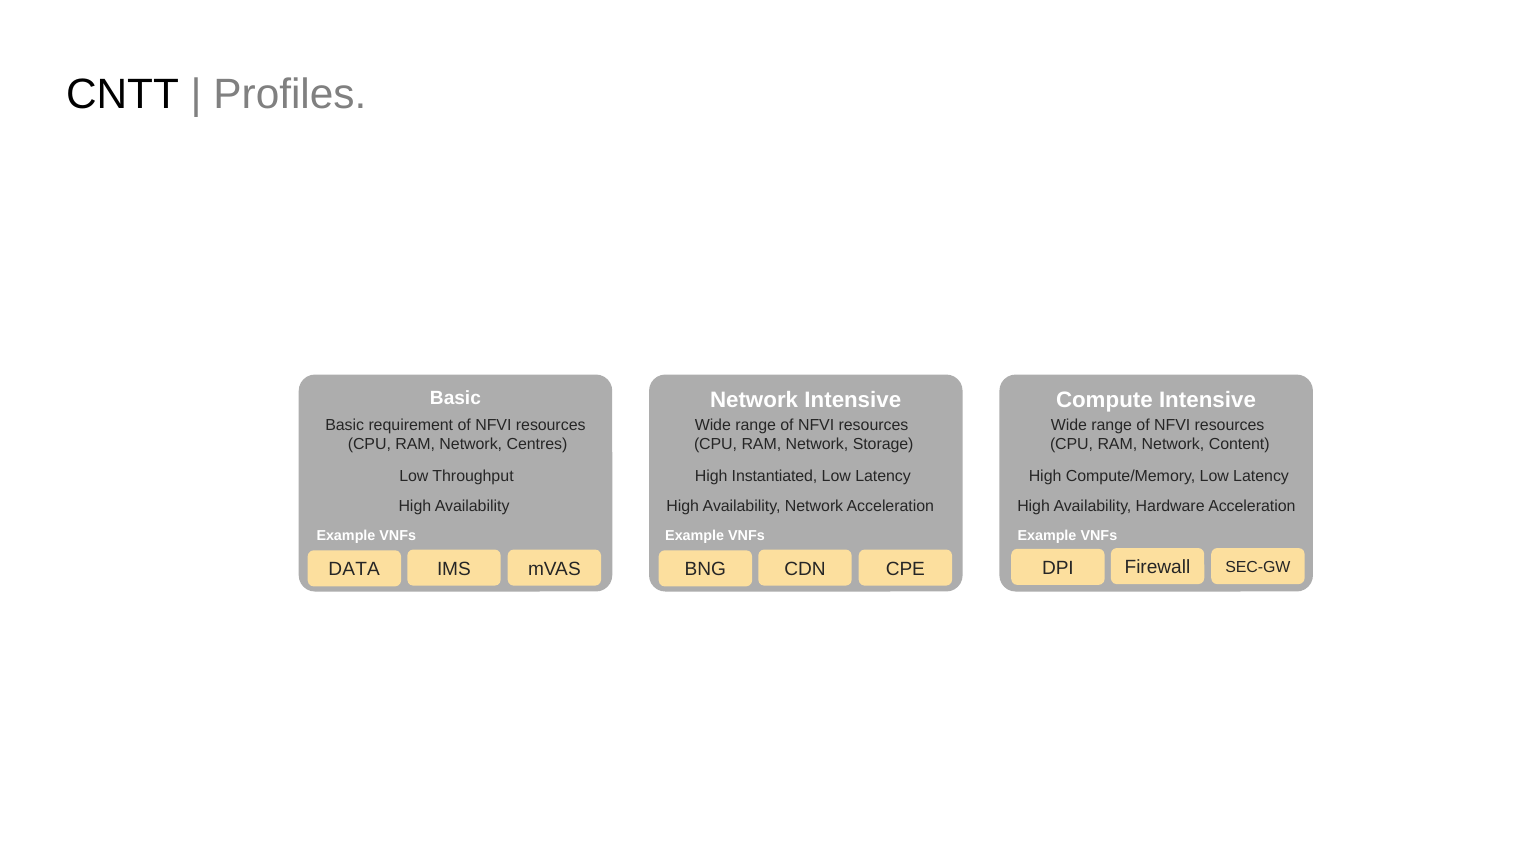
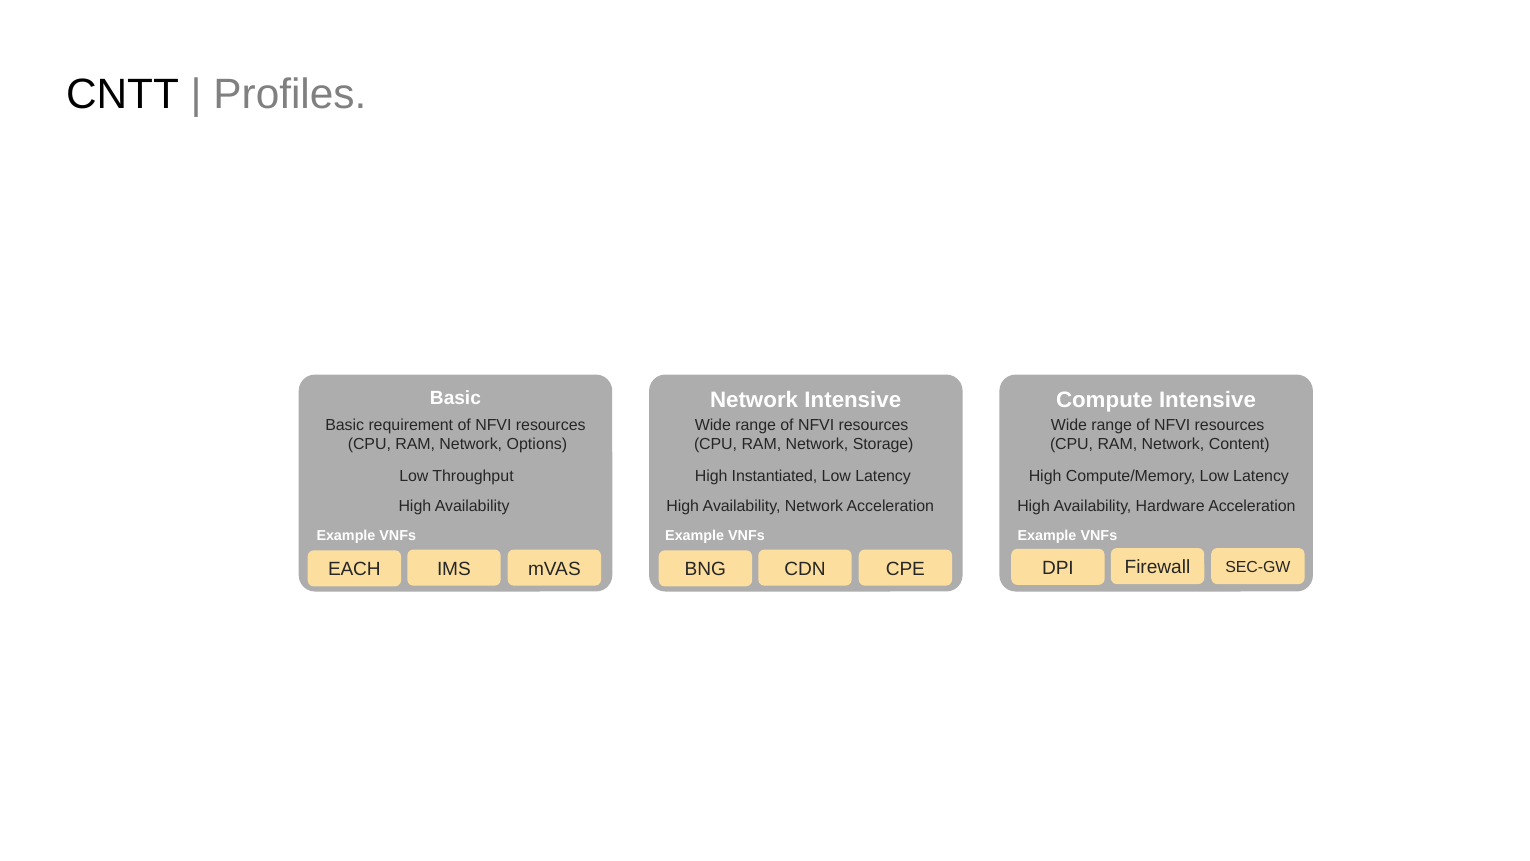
Centres: Centres -> Options (537, 444)
DATA: DATA -> EACH (354, 569)
